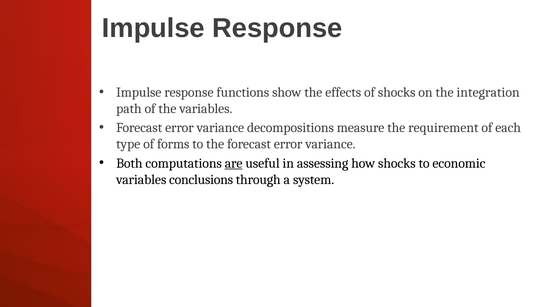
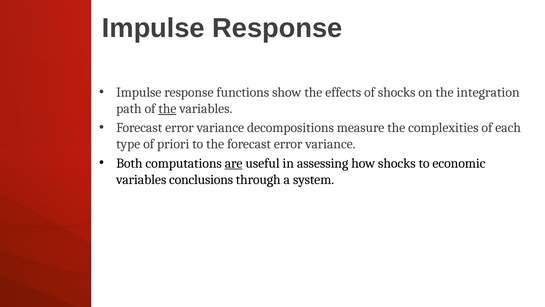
the underline: none -> present (167, 108)
requirement: requirement -> complexities (443, 128)
forms: forms -> priori (173, 144)
